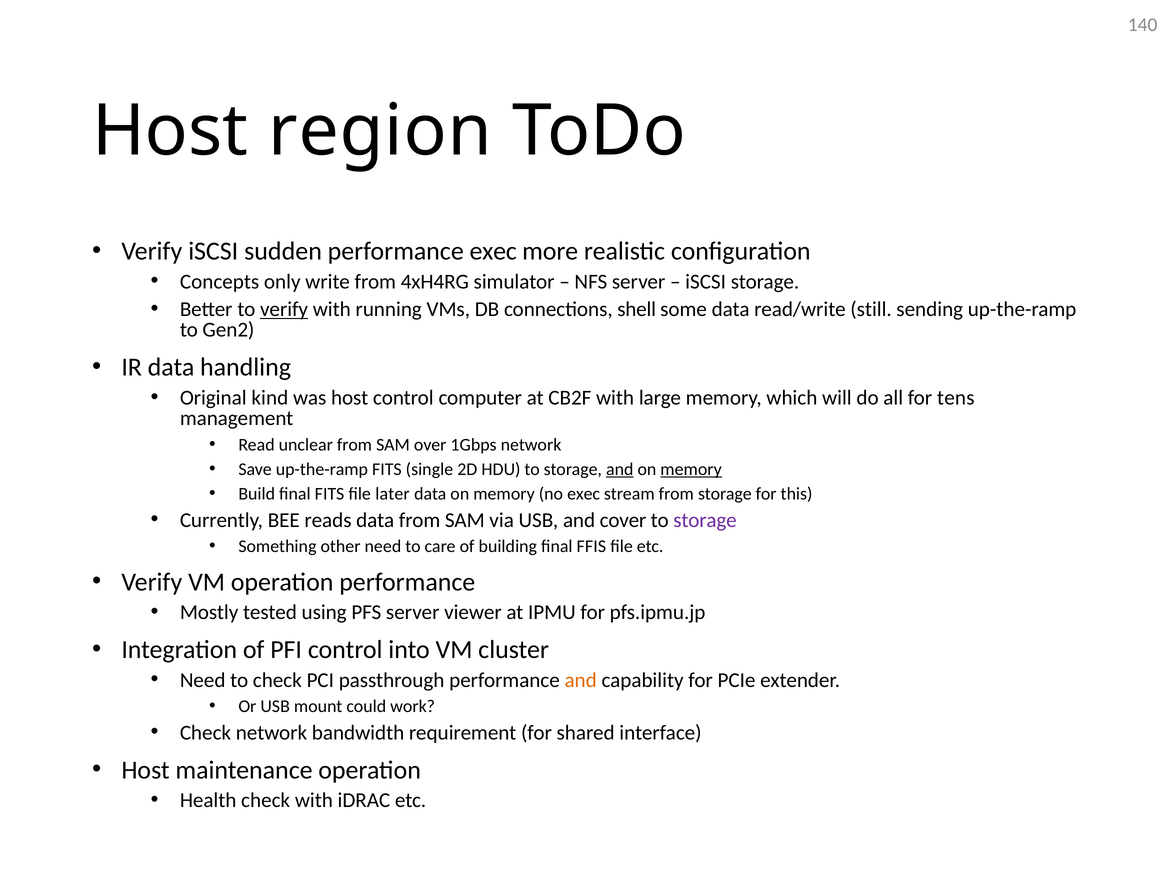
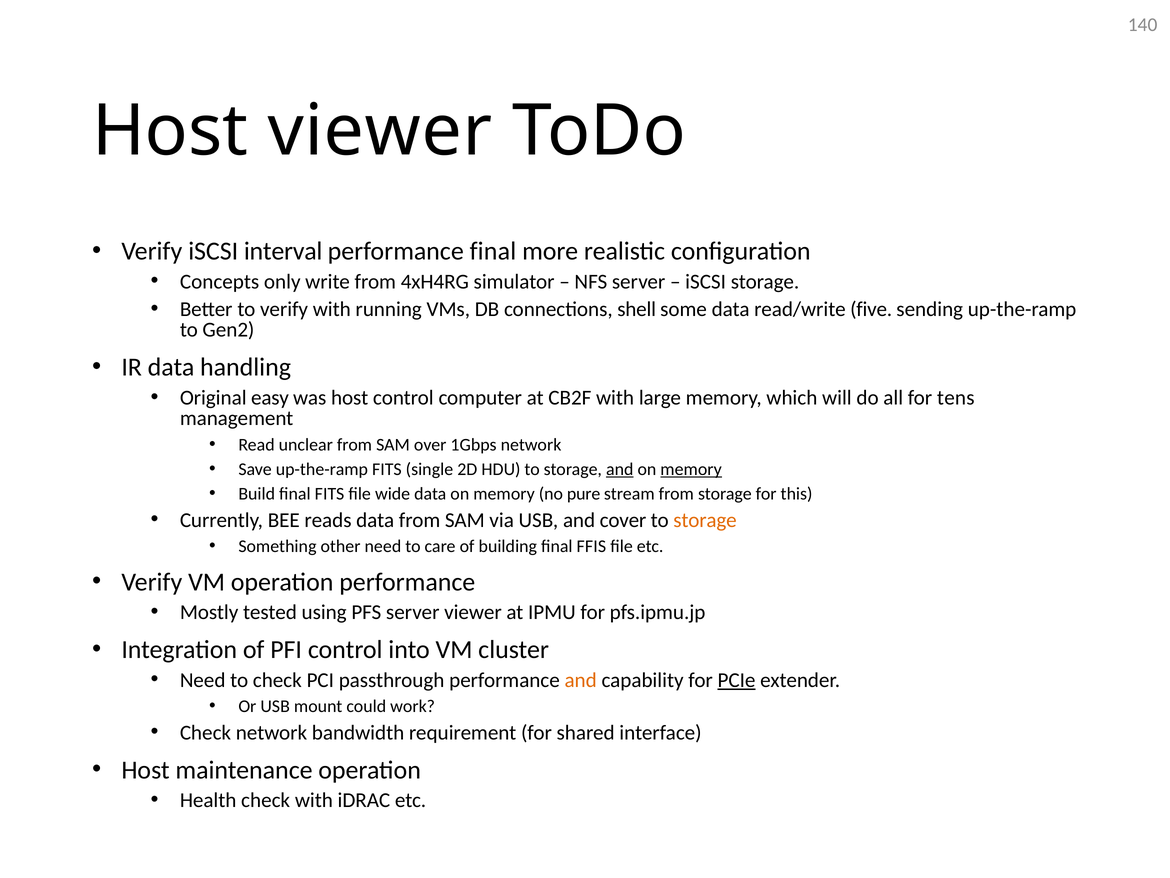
Host region: region -> viewer (380, 131)
sudden: sudden -> interval (283, 251)
performance exec: exec -> final (493, 251)
verify underline: present -> none (284, 309)
still: still -> five (871, 309)
kind: kind -> easy (270, 397)
later: later -> wide (393, 494)
no exec: exec -> pure (584, 494)
storage colour: purple -> orange (705, 520)
PCIe underline: none -> present (736, 680)
